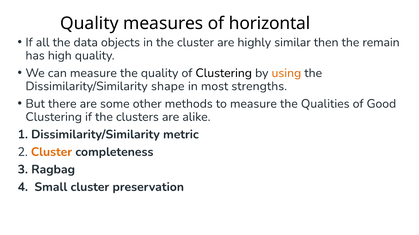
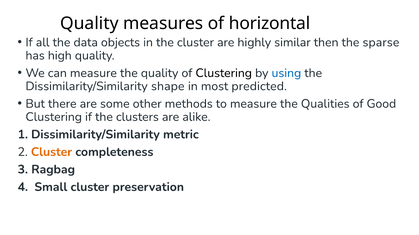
remain: remain -> sparse (381, 42)
using colour: orange -> blue (286, 73)
strengths: strengths -> predicted (259, 86)
